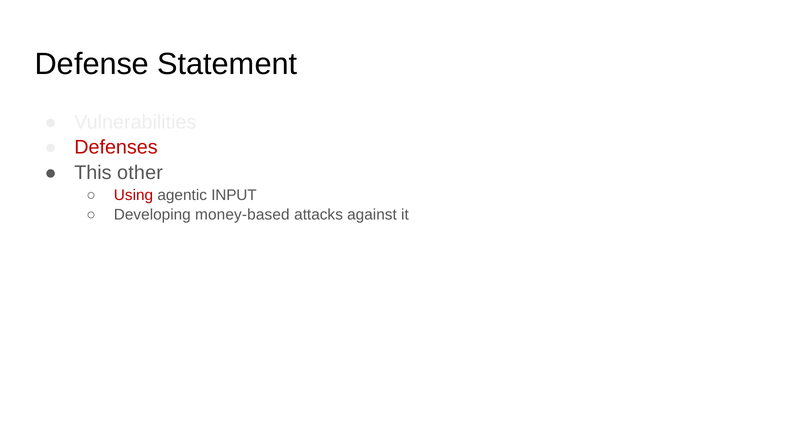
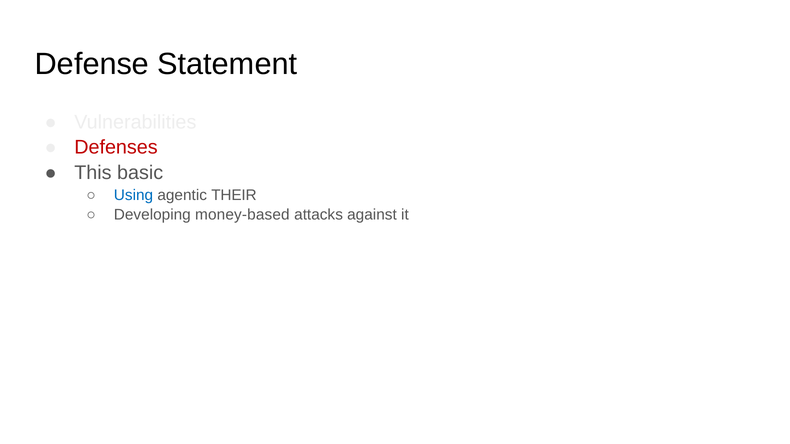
other: other -> basic (140, 173)
Using colour: red -> blue (134, 195)
INPUT: INPUT -> THEIR (234, 195)
